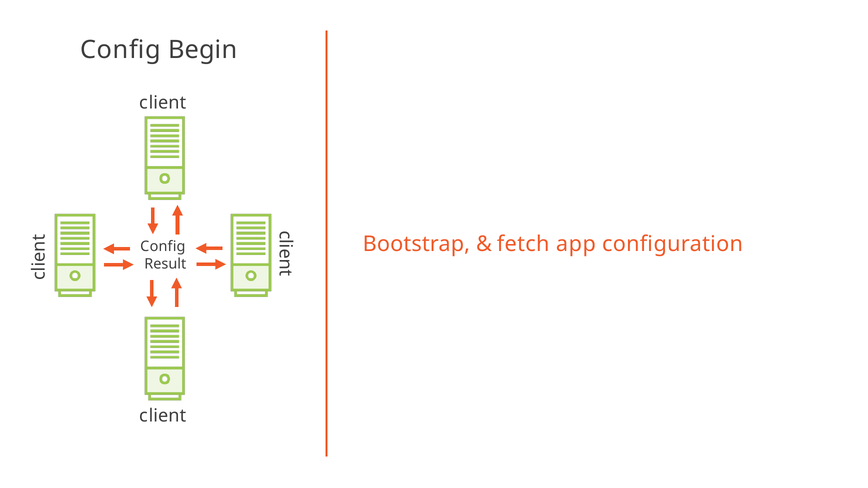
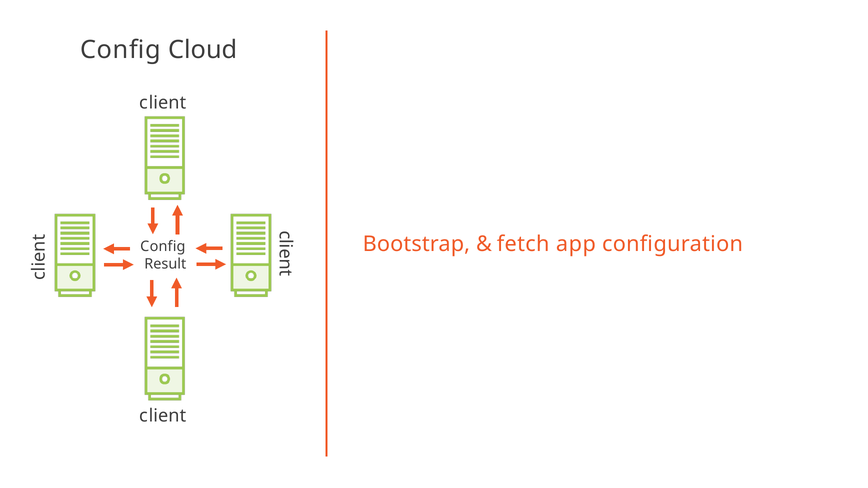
Begin: Begin -> Cloud (203, 50)
